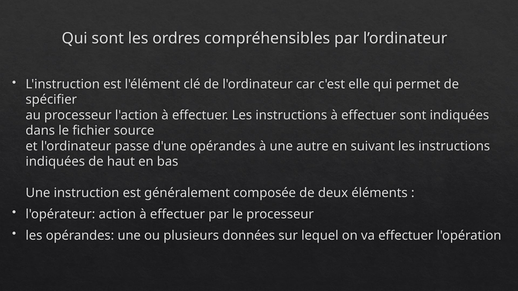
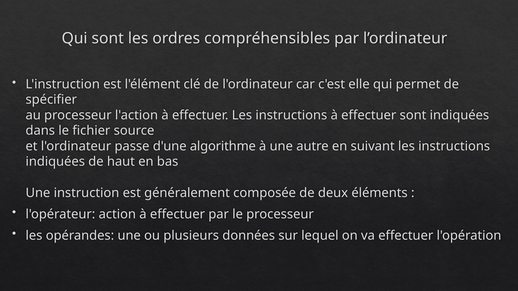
d'une opérandes: opérandes -> algorithme (223, 146)
